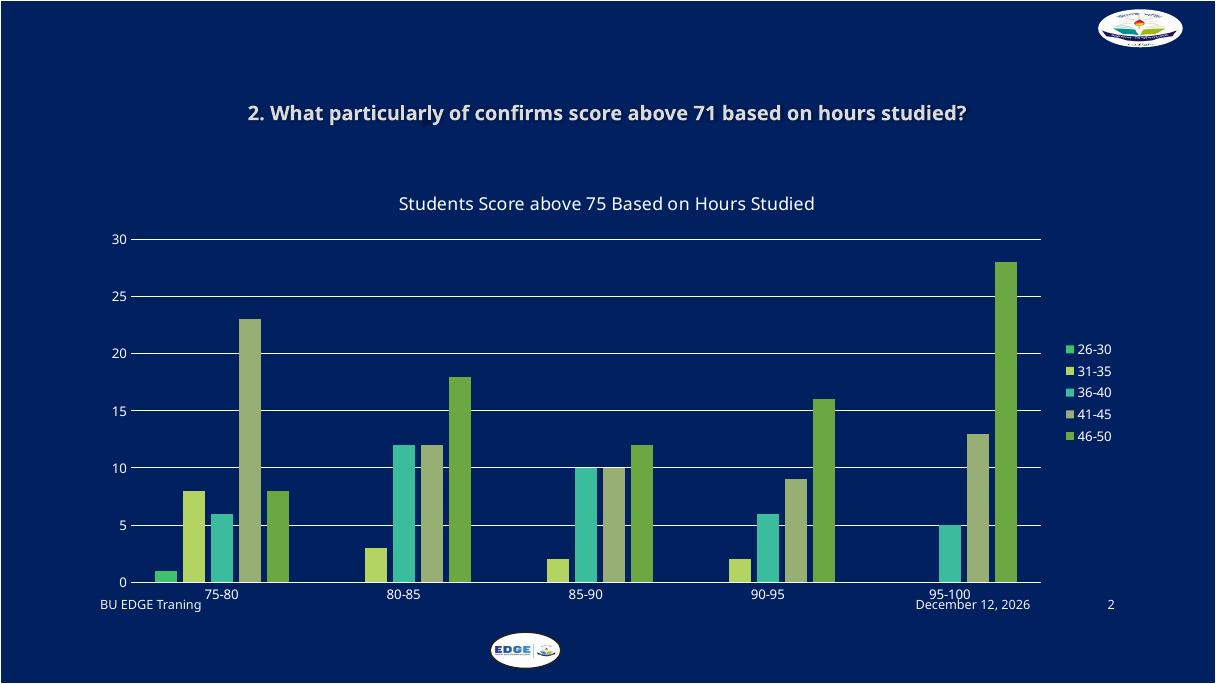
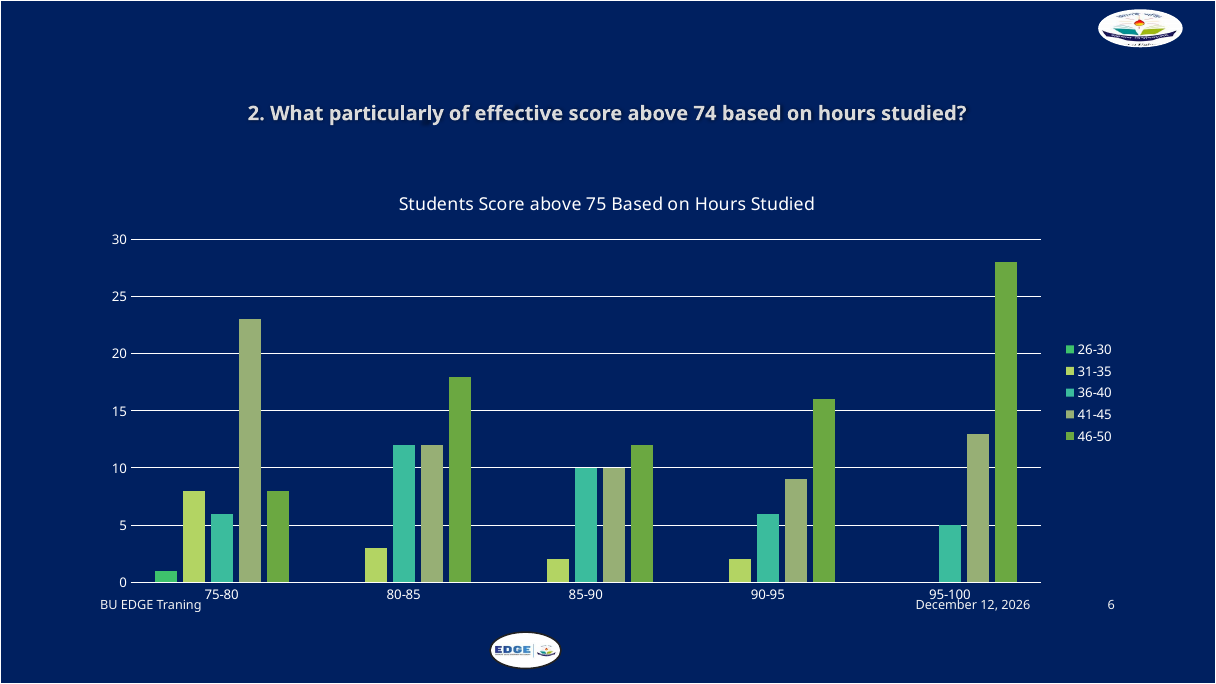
confirms: confirms -> effective (519, 114)
71: 71 -> 74 (705, 114)
Traning 2: 2 -> 6 (1111, 605)
